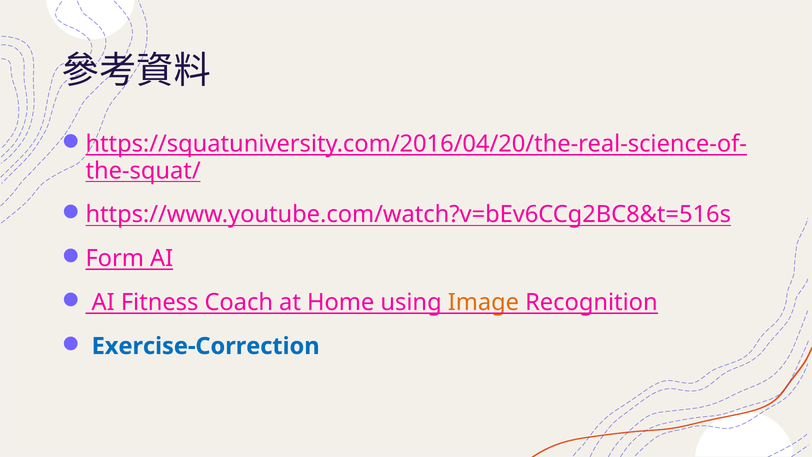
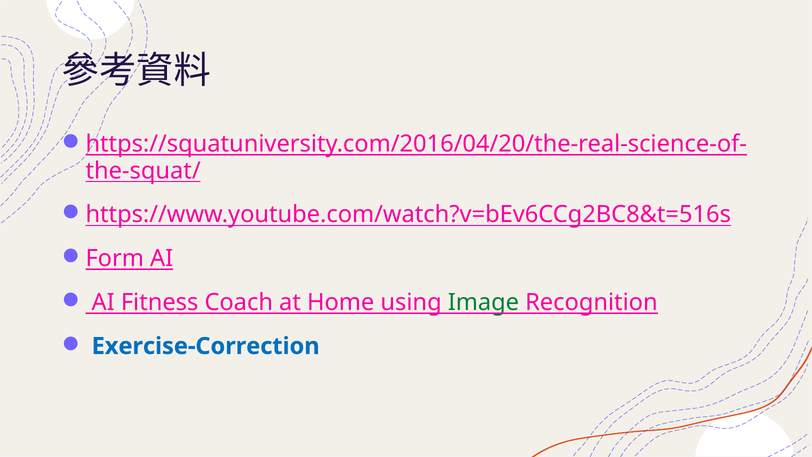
Image colour: orange -> green (483, 302)
